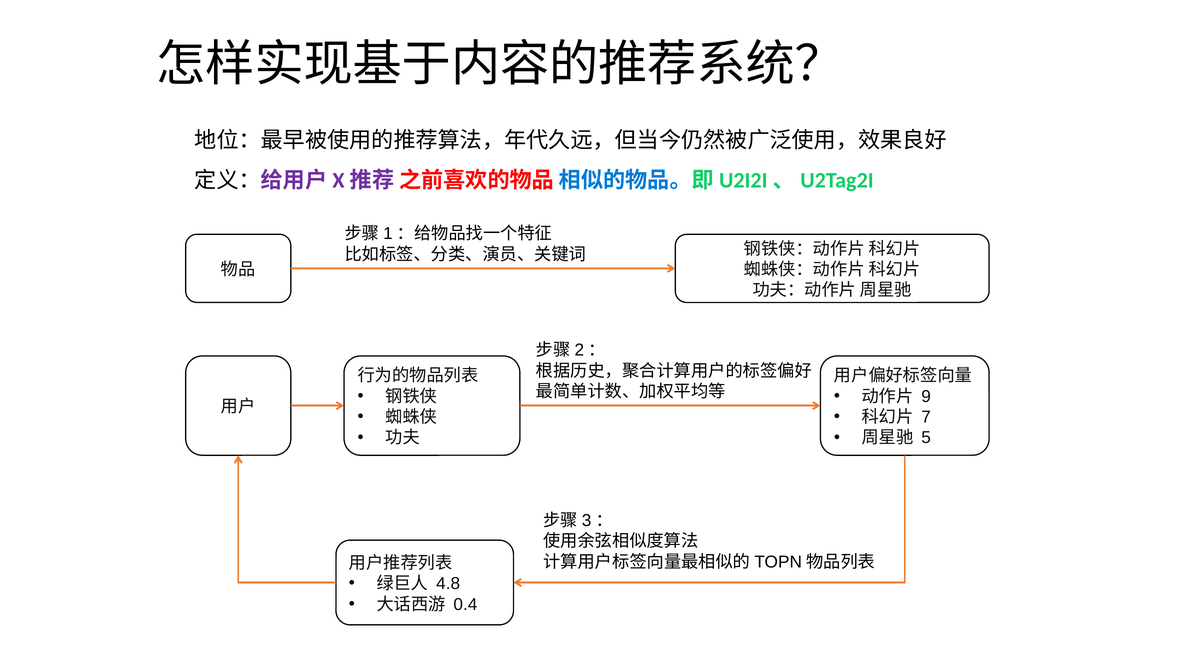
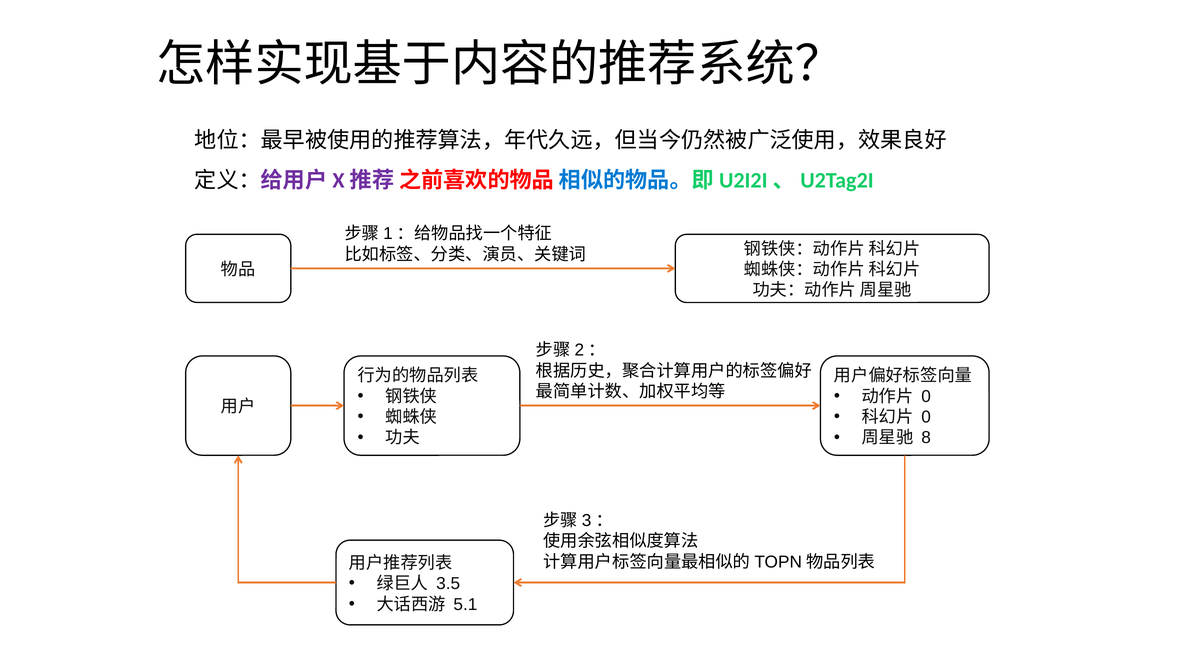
9: 9 -> 0 (926, 396)
7: 7 -> 0 (926, 417)
5: 5 -> 8 (926, 438)
4.8: 4.8 -> 3.5 (448, 583)
0.4: 0.4 -> 5.1 (465, 604)
